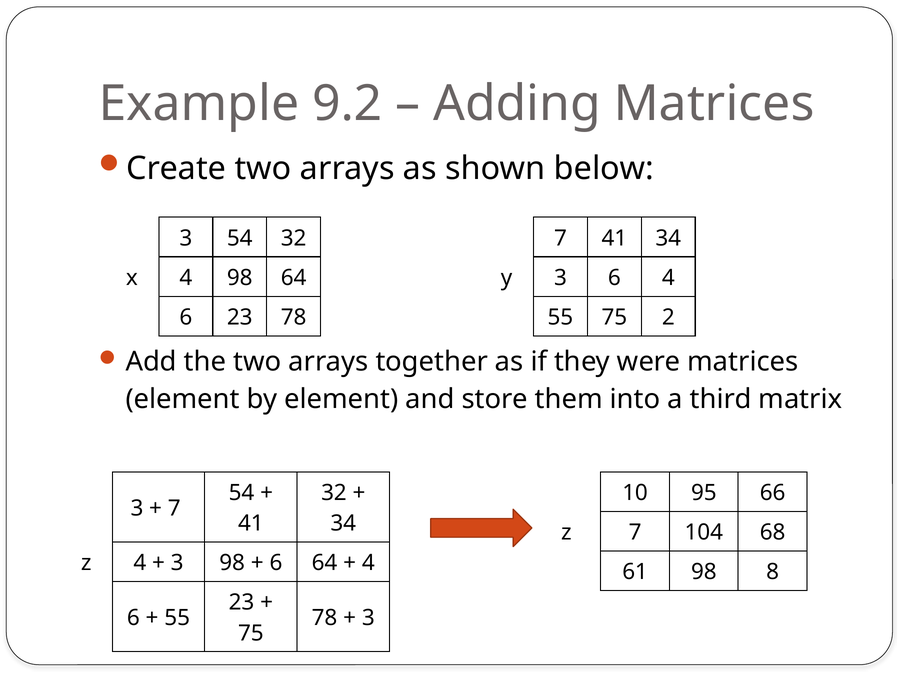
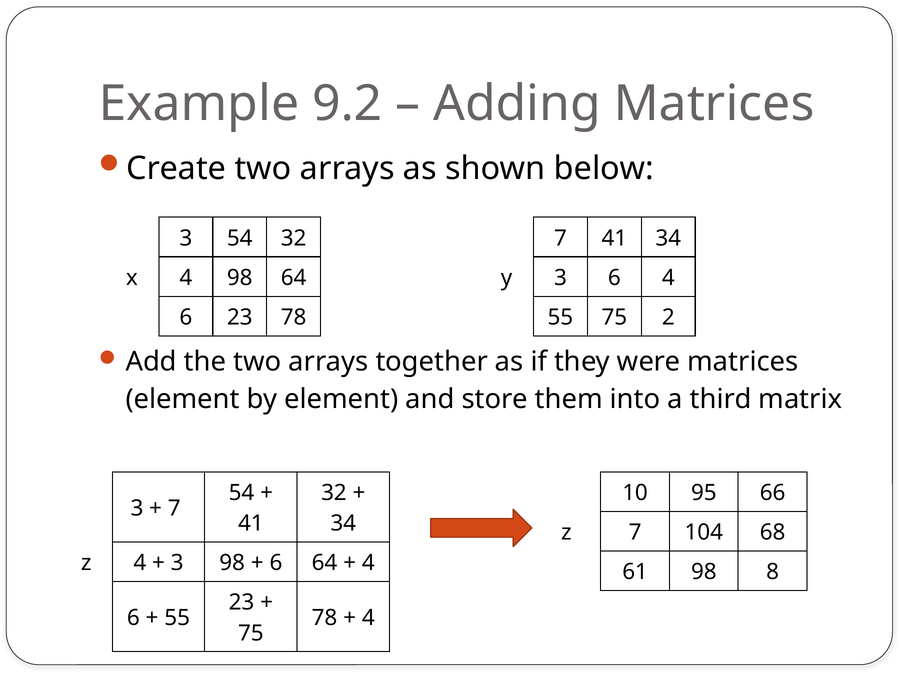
3: 3 -> 4 (368, 618)
